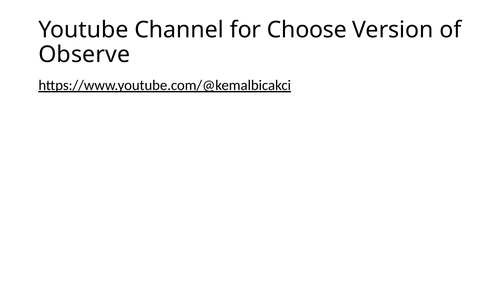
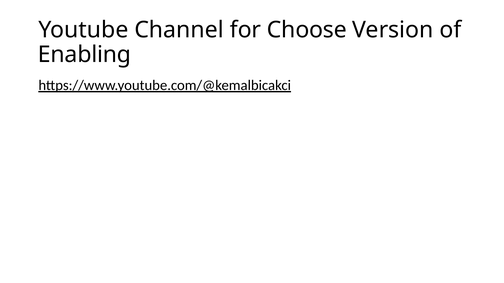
Observe: Observe -> Enabling (85, 55)
